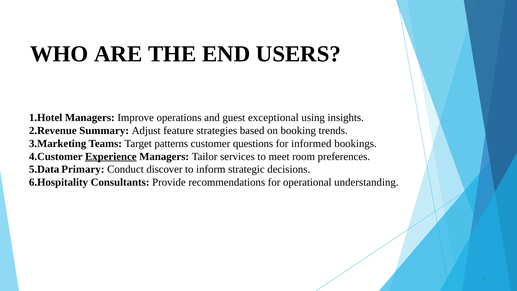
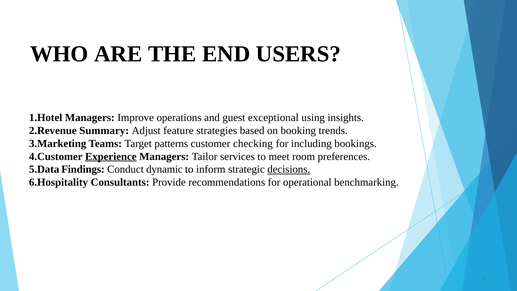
questions: questions -> checking (253, 143)
informed: informed -> including (311, 143)
Primary: Primary -> Findings (83, 169)
discover: discover -> dynamic (164, 169)
decisions underline: none -> present (289, 169)
understanding: understanding -> benchmarking (366, 182)
